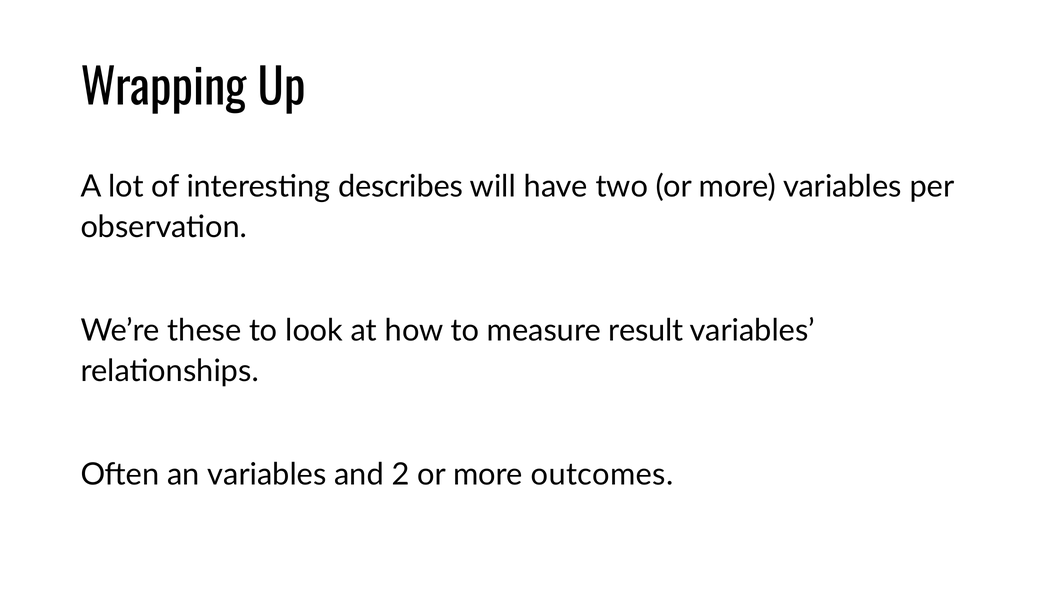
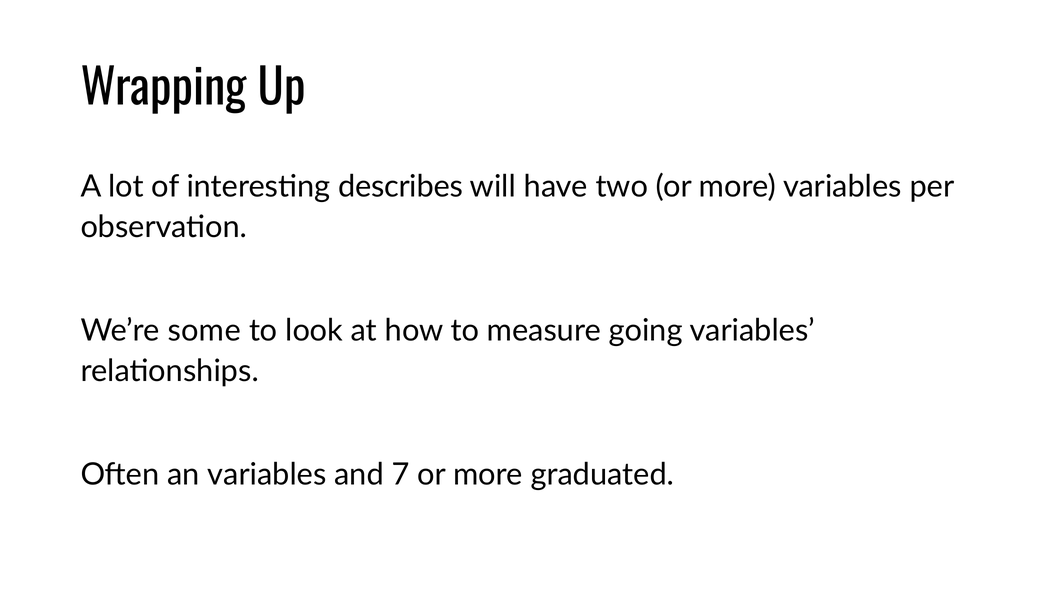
these: these -> some (204, 330)
result: result -> going (646, 330)
2: 2 -> 7 (401, 474)
outcomes: outcomes -> graduated (602, 474)
